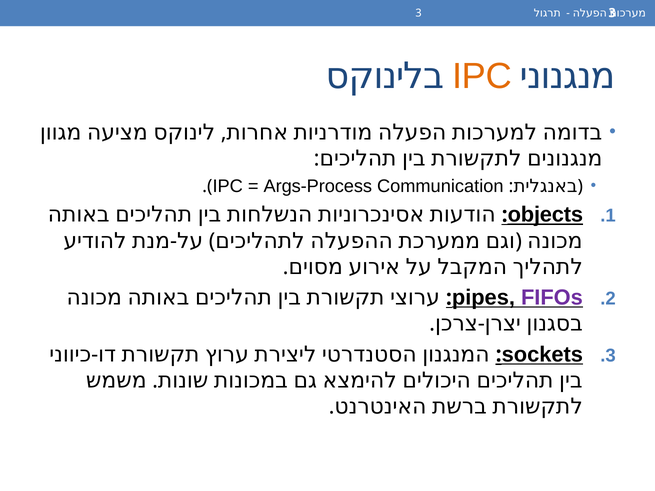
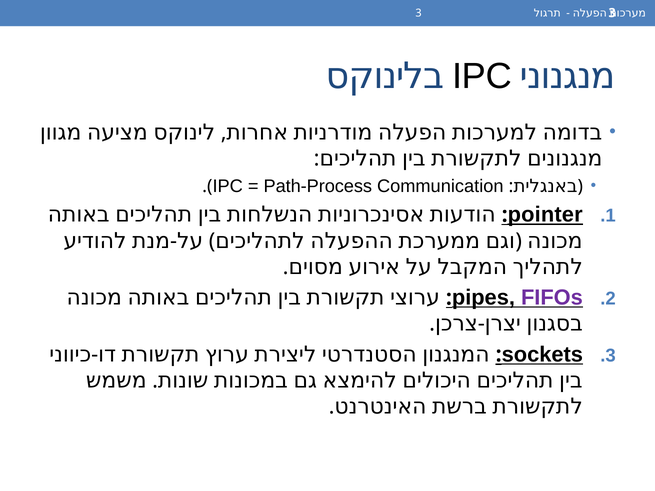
IPC colour: orange -> black (482, 76)
Args-Process: Args-Process -> Path-Process (318, 186)
objects: objects -> pointer (545, 215)
